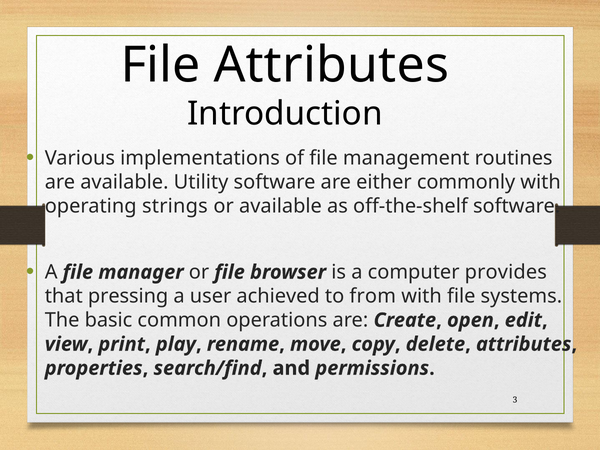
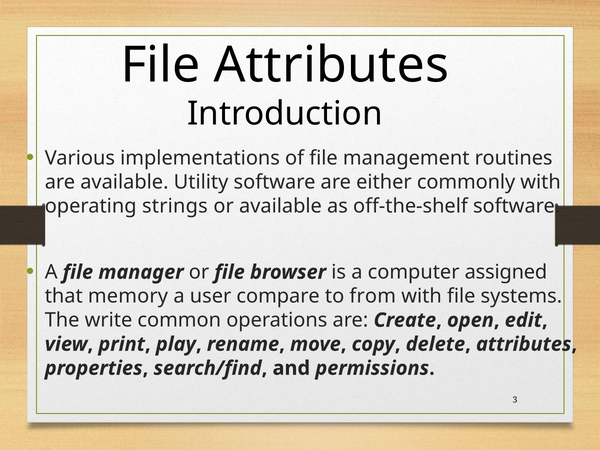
provides: provides -> assigned (506, 272)
pressing: pressing -> memory (128, 296)
achieved: achieved -> compare (278, 296)
basic: basic -> write (108, 320)
